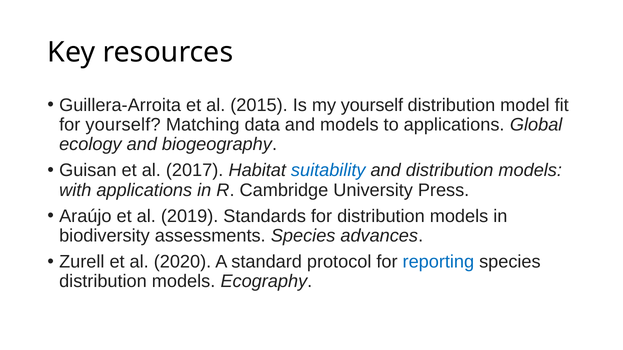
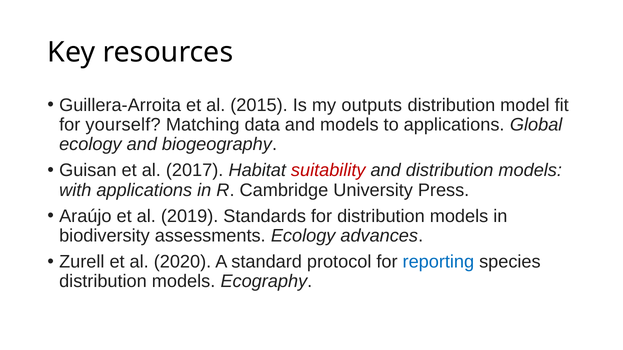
my yourself: yourself -> outputs (372, 105)
suitability colour: blue -> red (328, 171)
assessments Species: Species -> Ecology (303, 236)
